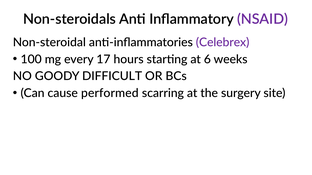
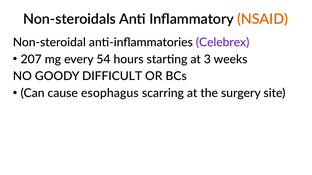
NSAID colour: purple -> orange (263, 19)
100: 100 -> 207 (31, 59)
17: 17 -> 54 (103, 59)
6: 6 -> 3 (207, 59)
performed: performed -> esophagus (110, 93)
